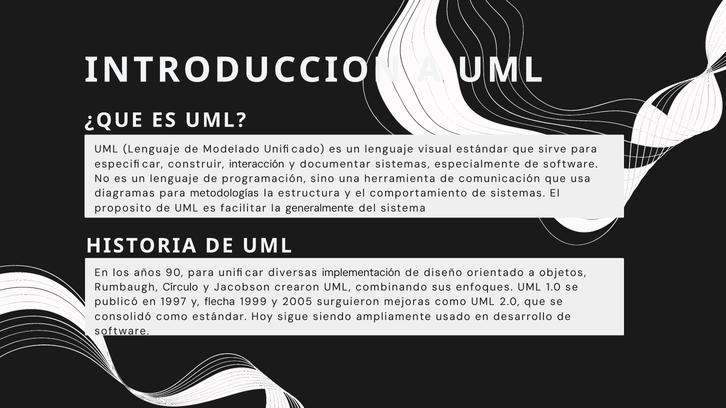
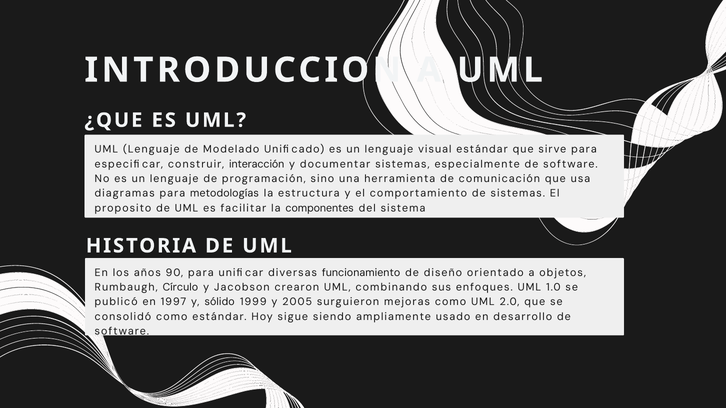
generalmente: generalmente -> componentes (320, 208)
implementación: implementación -> funcionamiento (361, 273)
flecha: flecha -> sólido (220, 302)
